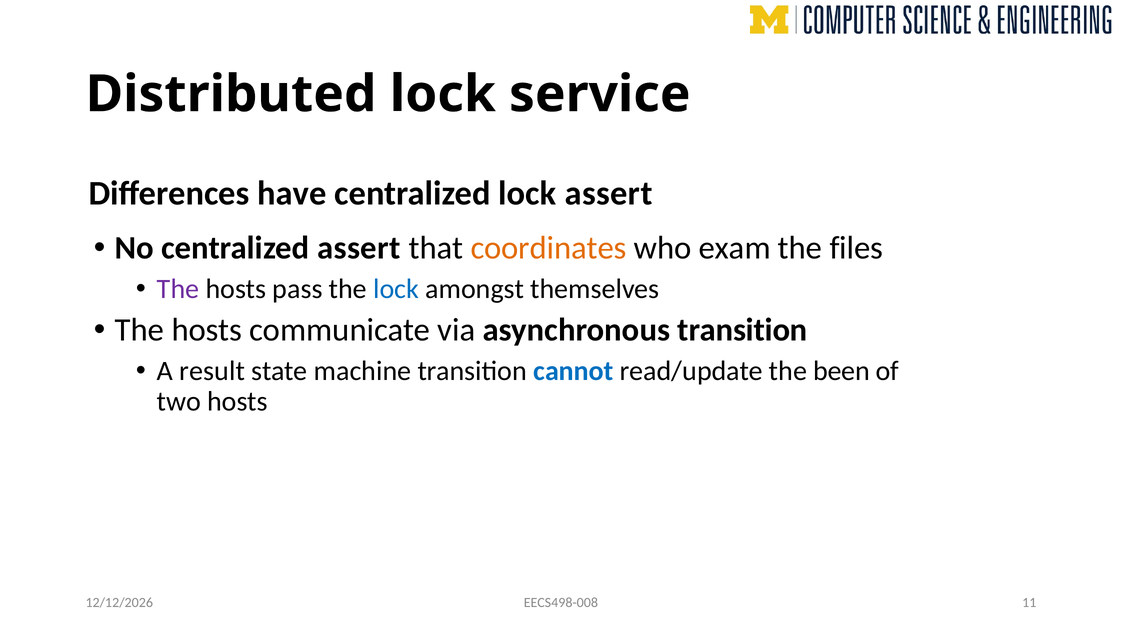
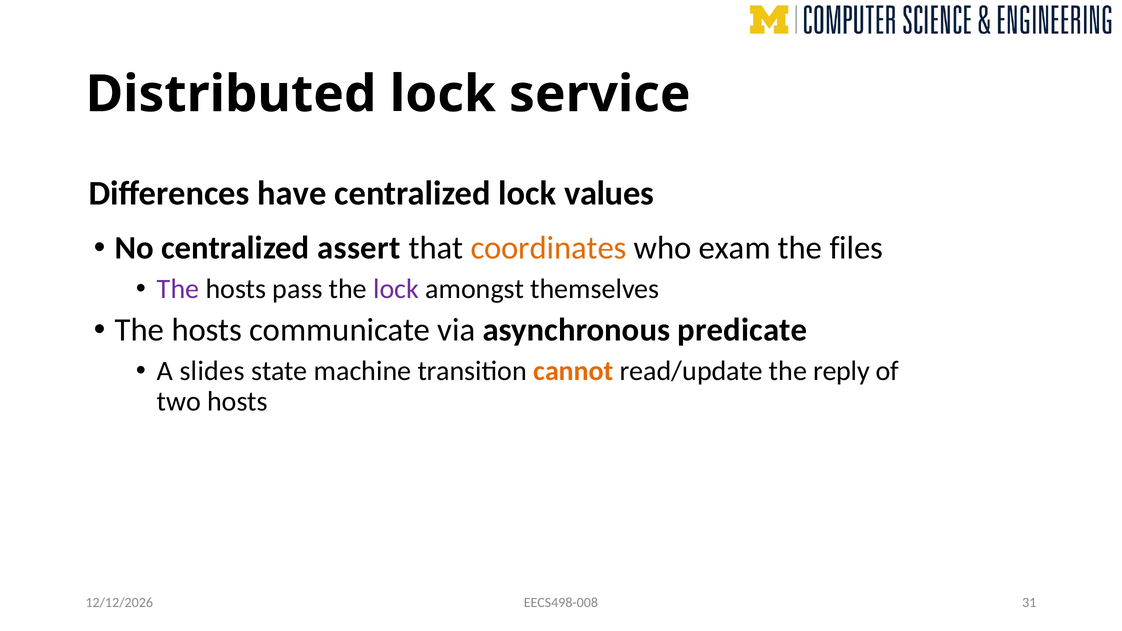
lock assert: assert -> values (609, 193)
lock colour: blue -> purple (396, 289)
asynchronous transition: transition -> predicate (742, 330)
result: result -> slides (212, 371)
cannot colour: blue -> orange (574, 371)
been: been -> reply (841, 371)
11: 11 -> 31 (1029, 603)
